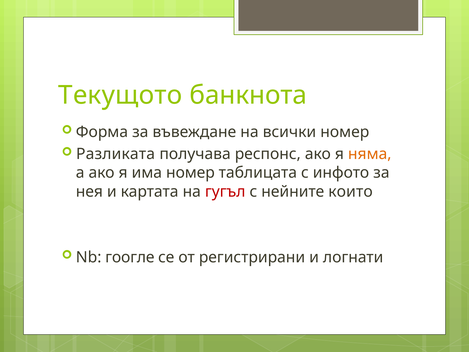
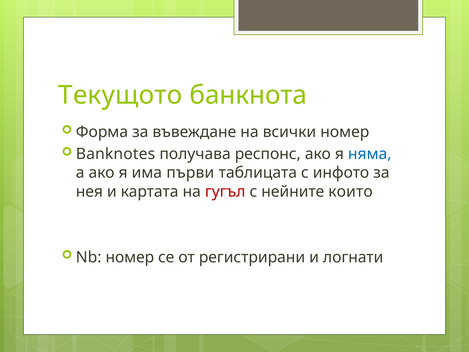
Разликата: Разликата -> Banknotes (116, 154)
няма colour: orange -> blue (370, 154)
има номер: номер -> първи (190, 173)
Nb гоогле: гоогле -> номер (130, 257)
